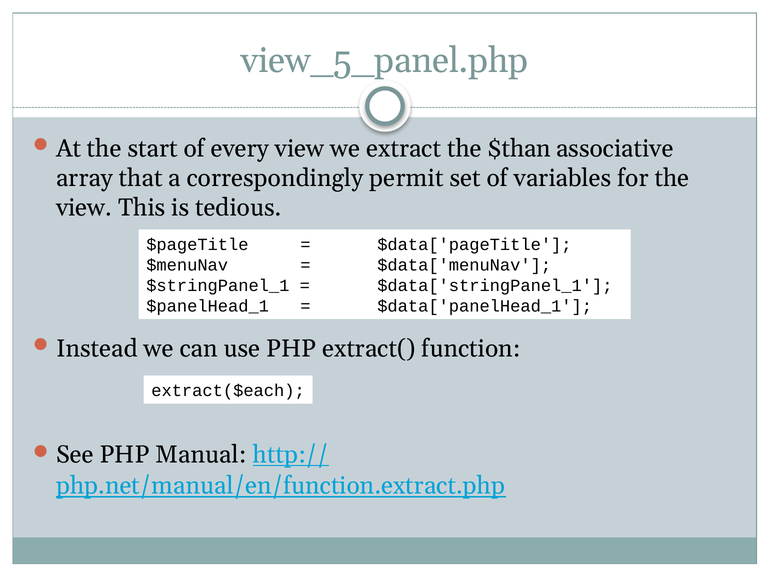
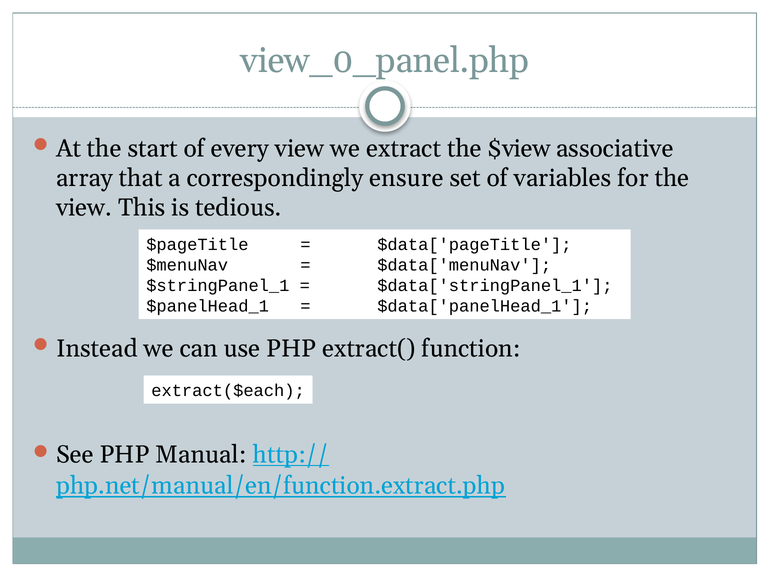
view_5_panel.php: view_5_panel.php -> view_0_panel.php (385, 61)
$than: $than -> $view (519, 149)
permit: permit -> ensure (406, 178)
